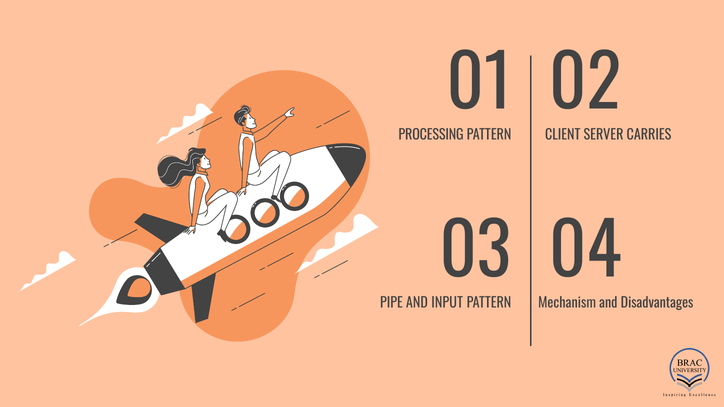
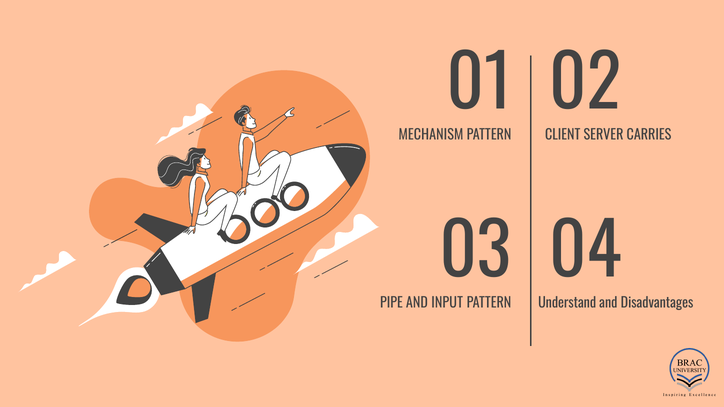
PROCESSING: PROCESSING -> MECHANISM (431, 135)
Mechanism: Mechanism -> Understand (567, 303)
